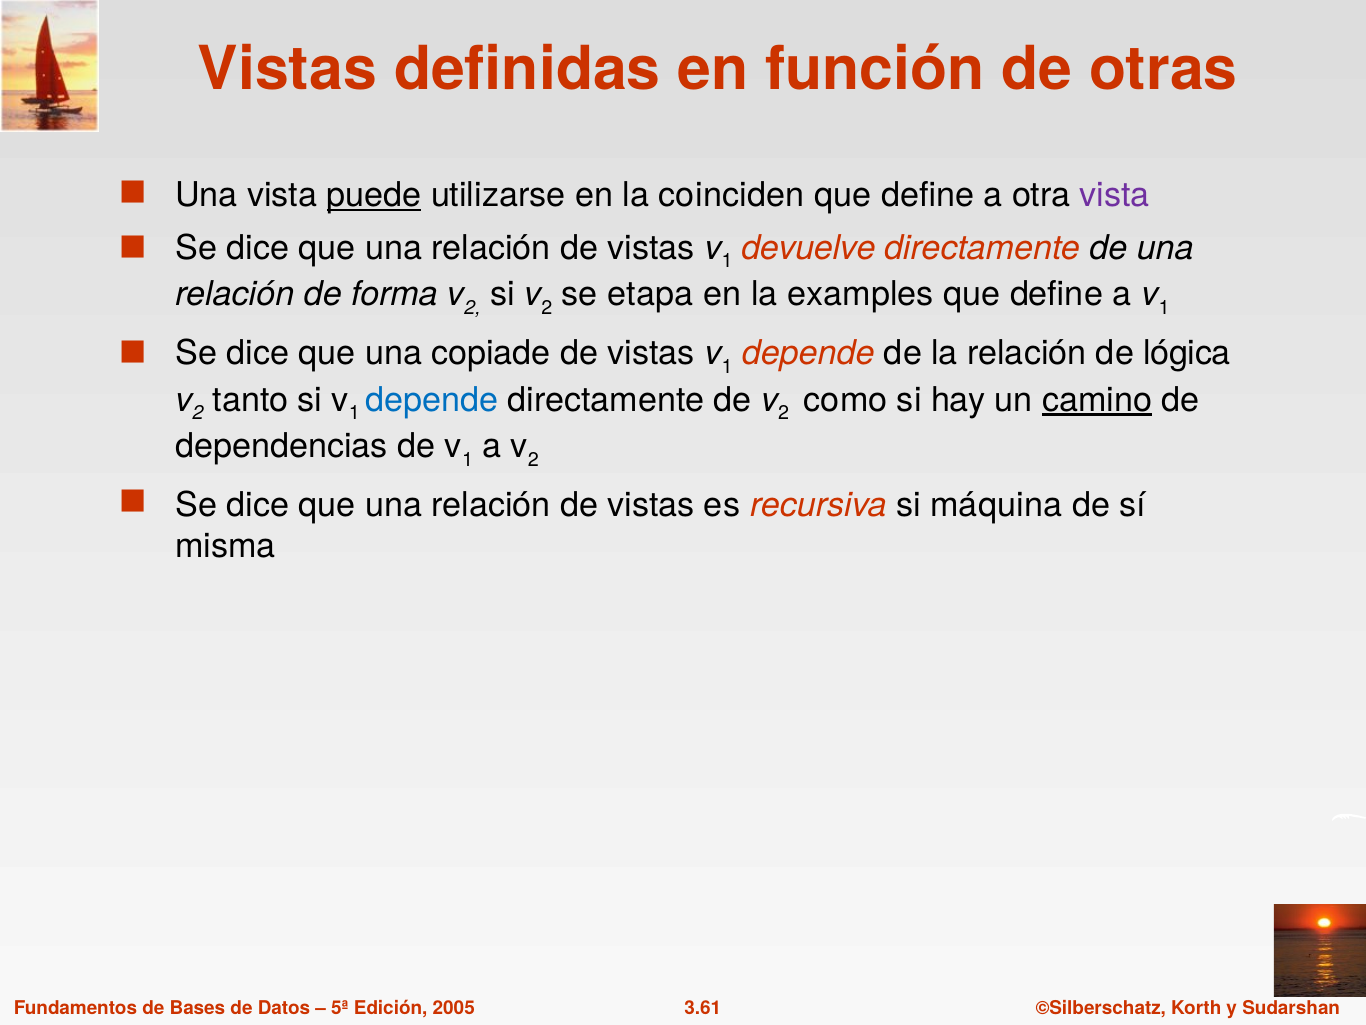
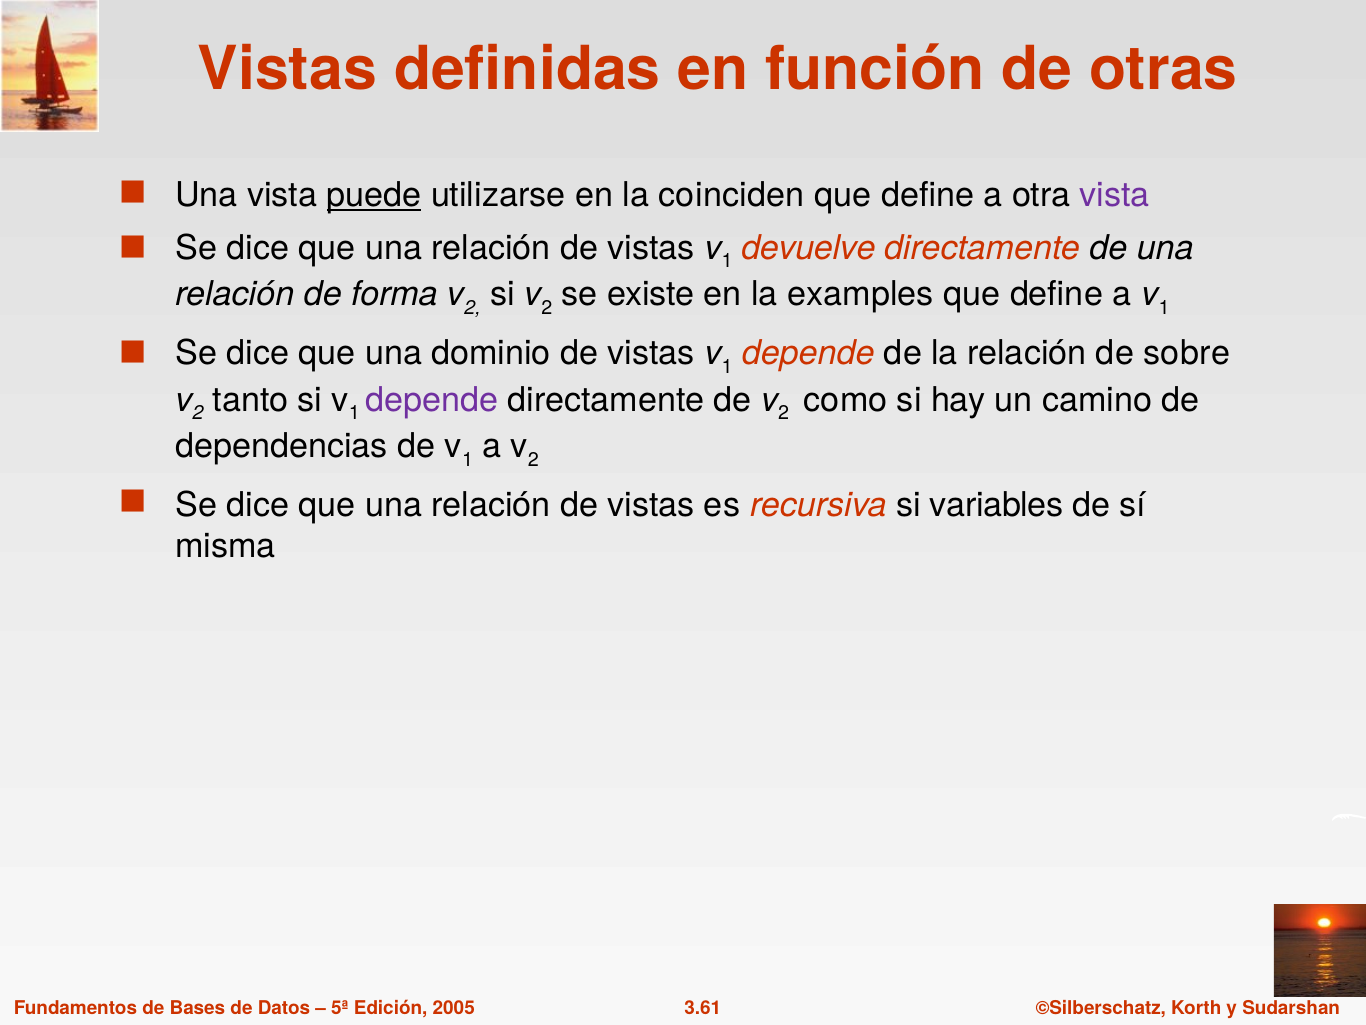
etapa: etapa -> existe (651, 295)
copiade: copiade -> dominio (491, 353)
lógica: lógica -> sobre (1187, 353)
depende colour: blue -> purple (432, 400)
camino underline: present -> none (1097, 400)
máquina: máquina -> variables (997, 505)
